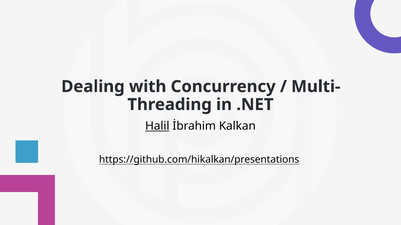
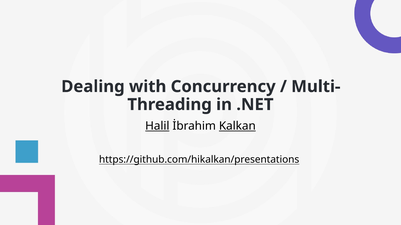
Kalkan underline: none -> present (237, 126)
